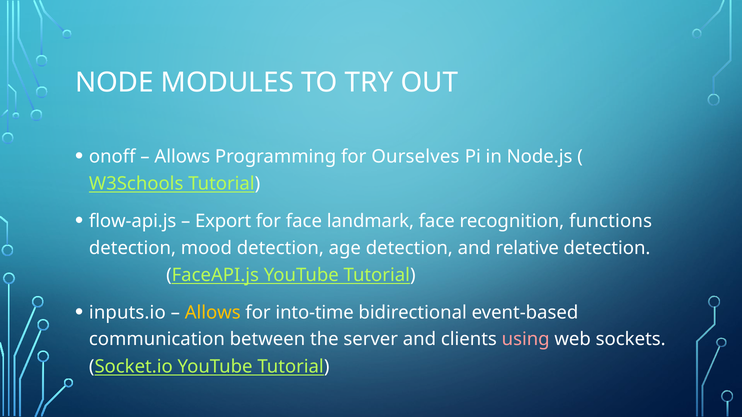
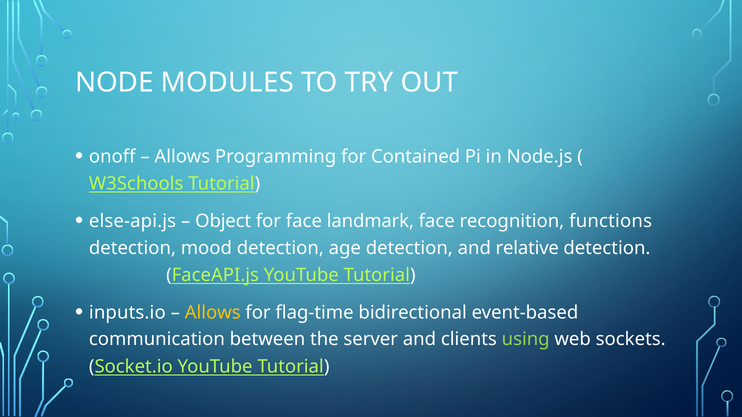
Ourselves: Ourselves -> Contained (416, 157)
flow-api.js: flow-api.js -> else-api.js (133, 221)
Export: Export -> Object (223, 221)
into-time: into-time -> flag-time (315, 313)
using colour: pink -> light green (526, 340)
